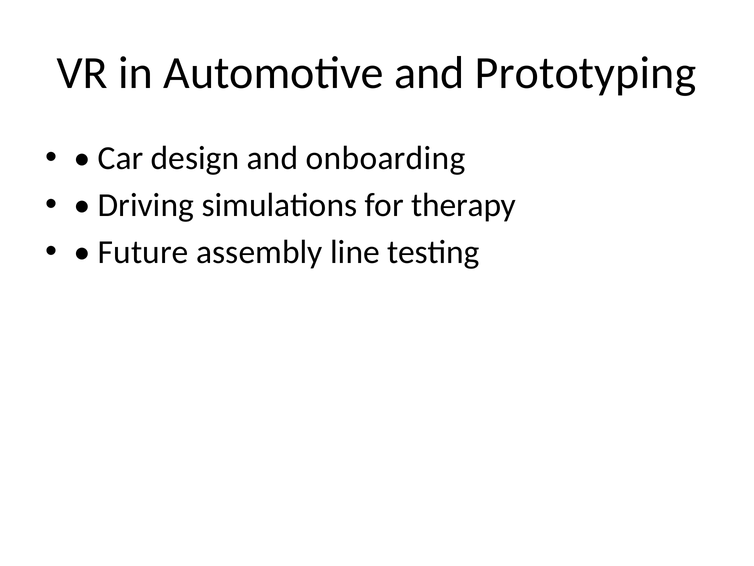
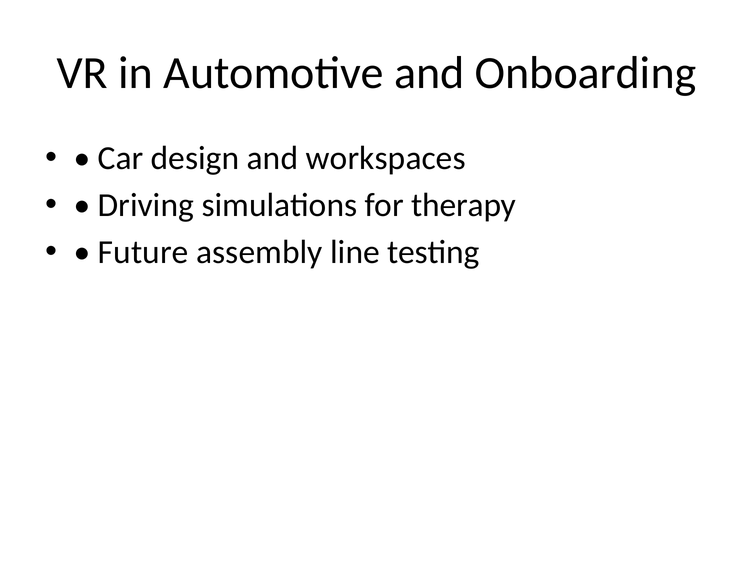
Prototyping: Prototyping -> Onboarding (586, 73)
onboarding: onboarding -> workspaces (386, 158)
